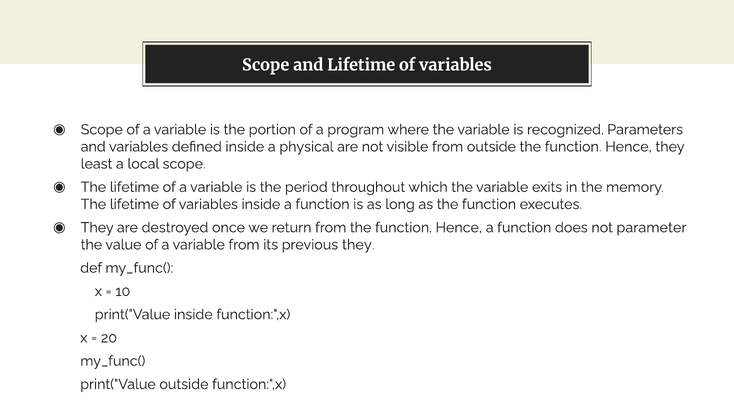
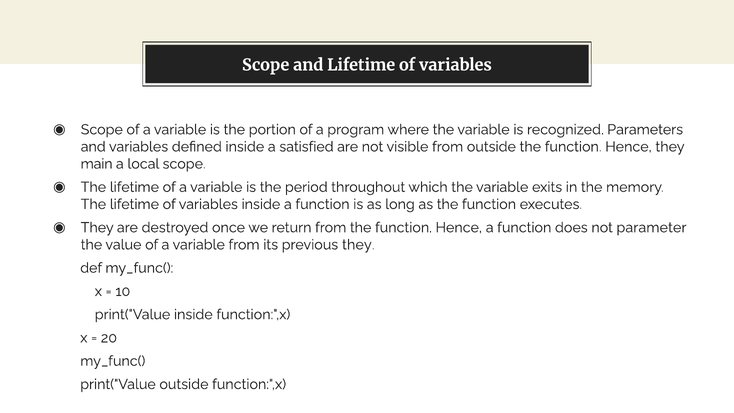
physical: physical -> satisfied (306, 147)
least: least -> main (97, 164)
